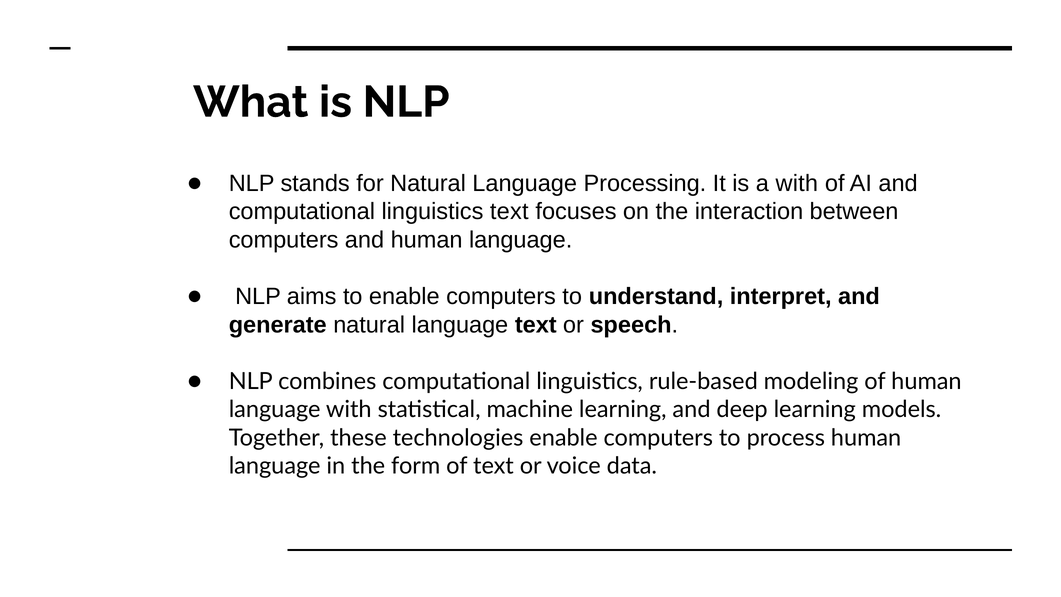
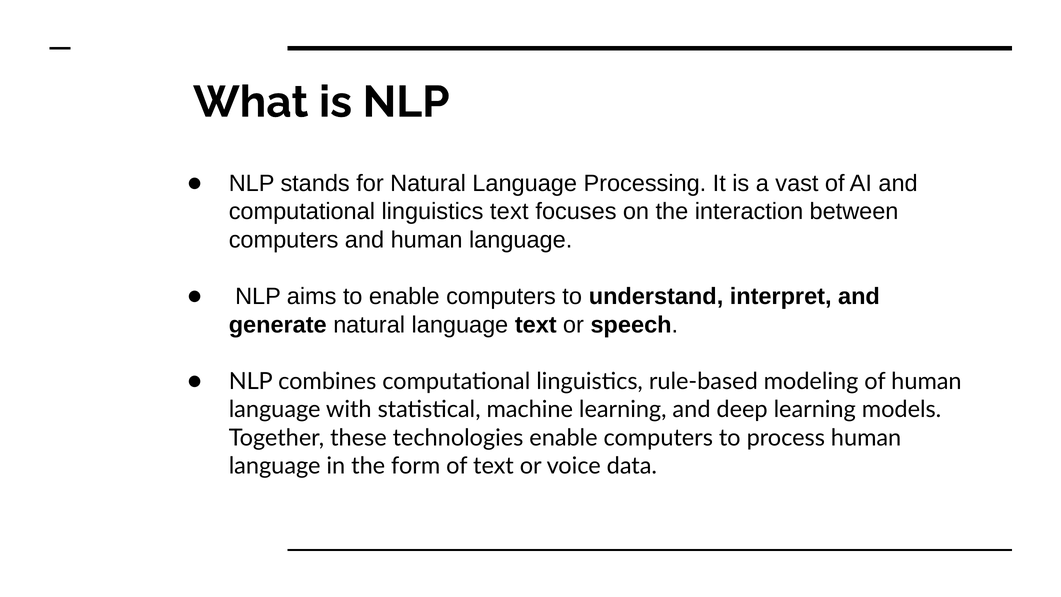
a with: with -> vast (797, 183)
